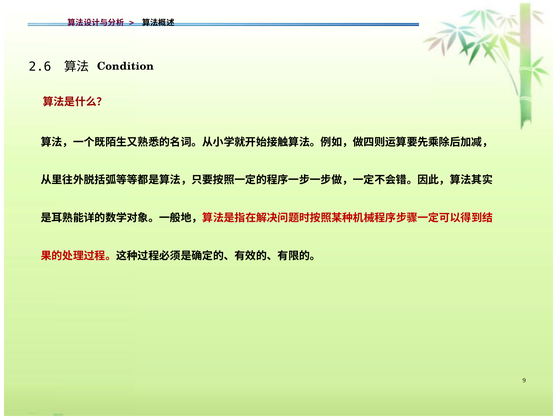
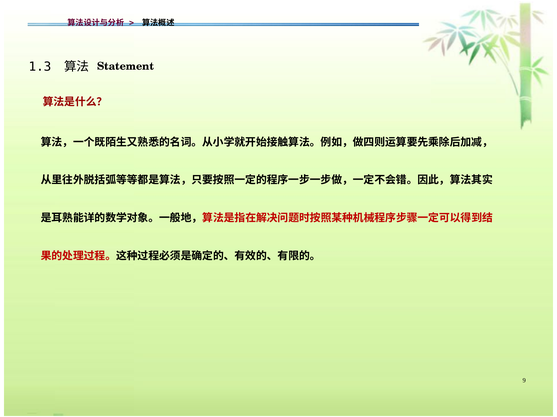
2.6: 2.6 -> 1.3 (40, 67)
Condition: Condition -> Statement (126, 66)
